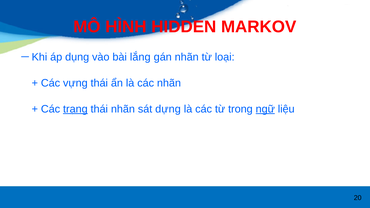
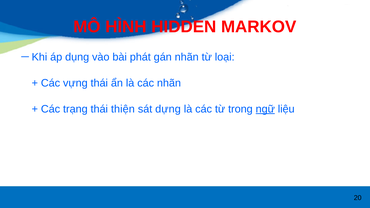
lắng: lắng -> phát (140, 57)
trạng underline: present -> none (75, 109)
thái nhãn: nhãn -> thiện (123, 109)
